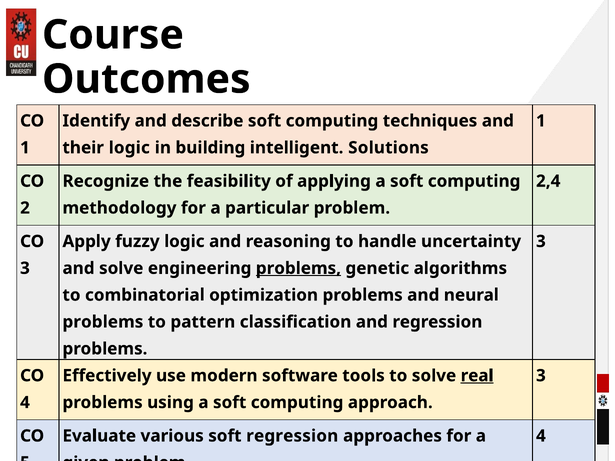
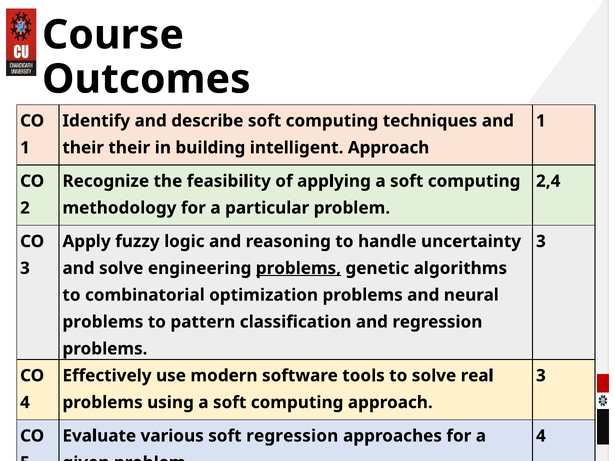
their logic: logic -> their (129, 148)
intelligent Solutions: Solutions -> Approach (389, 148)
real underline: present -> none (477, 376)
